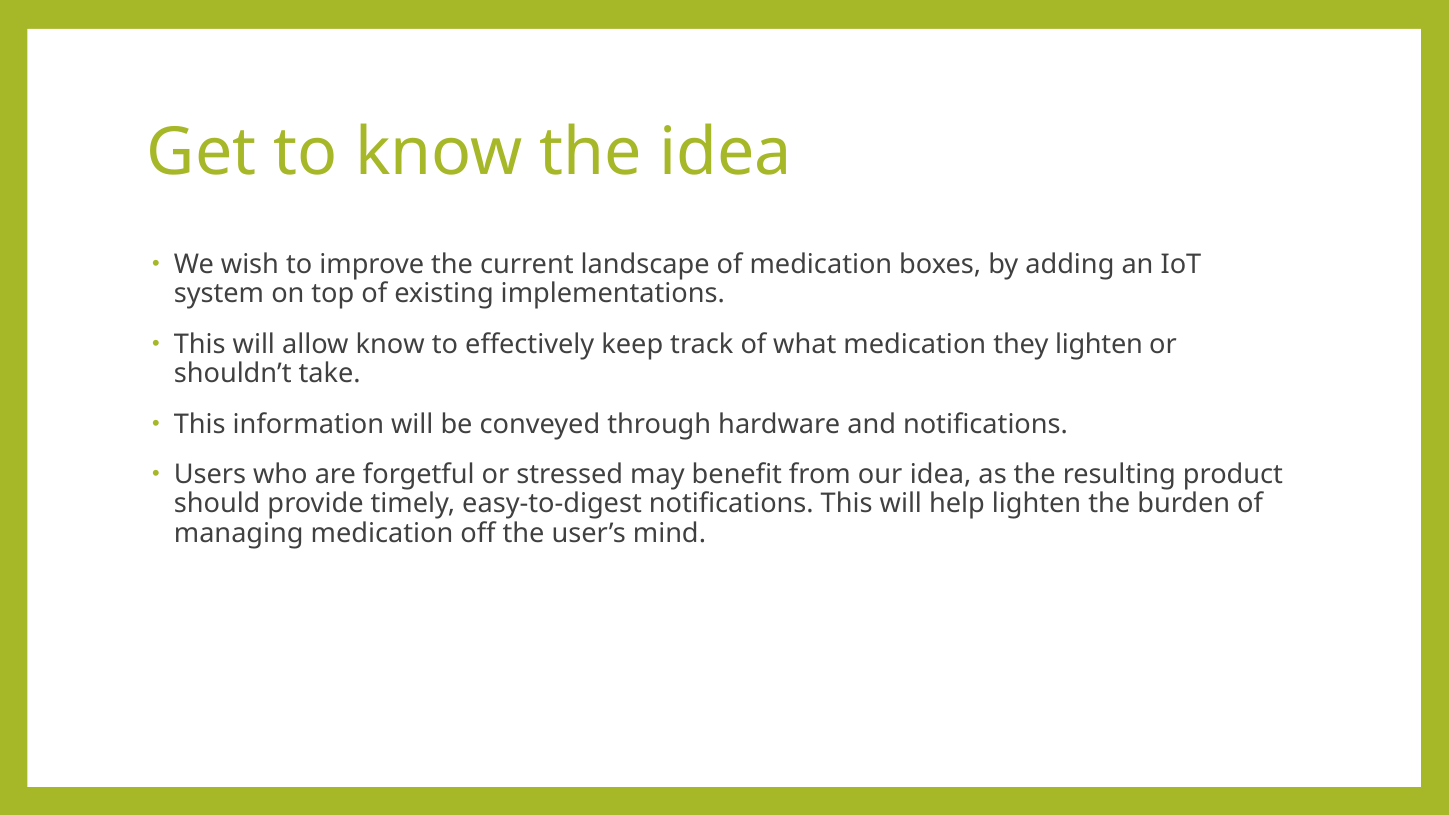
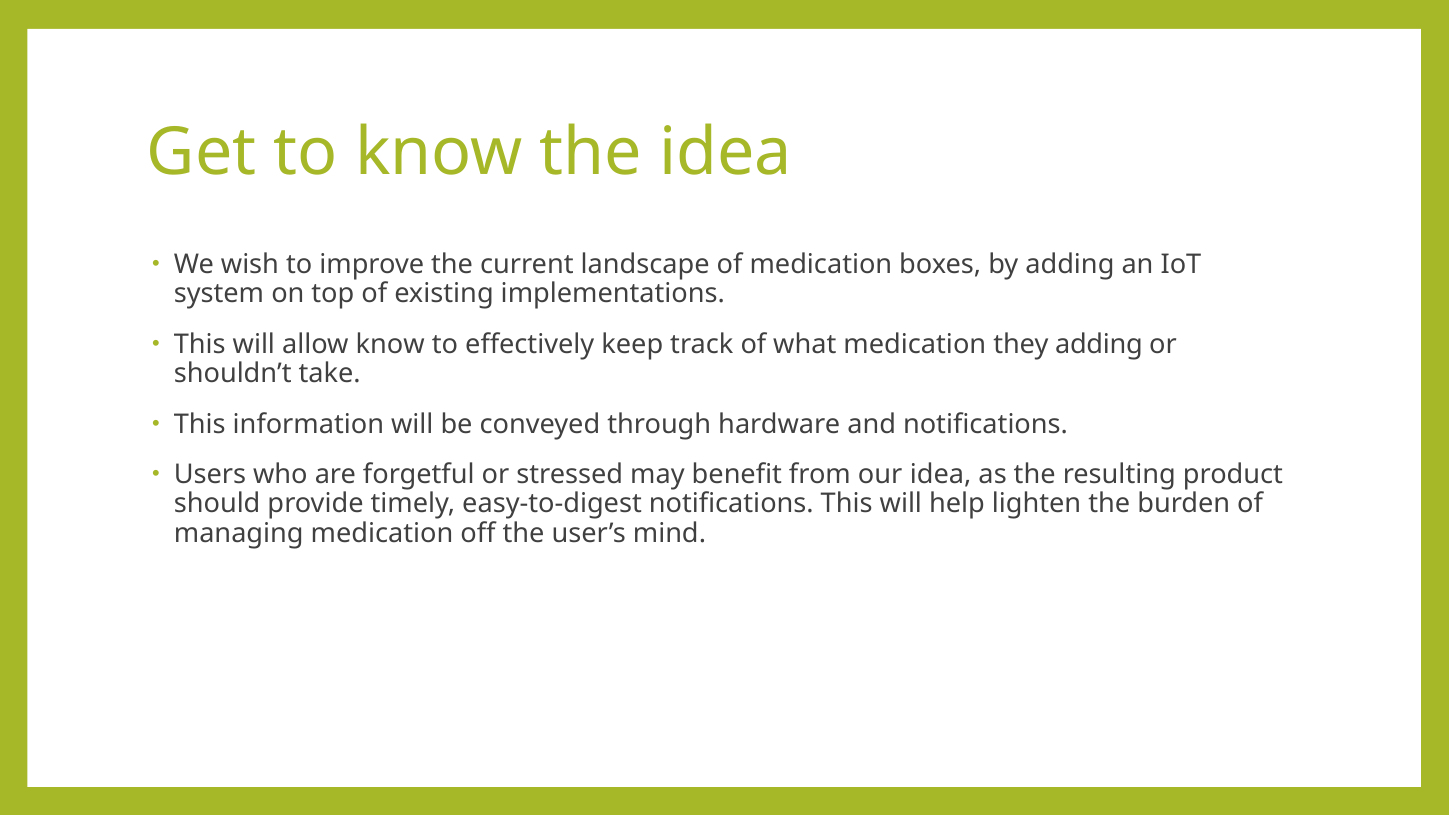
they lighten: lighten -> adding (1099, 344)
